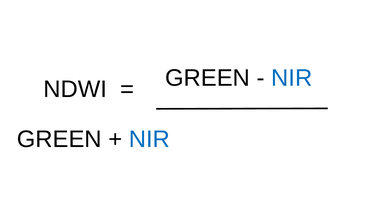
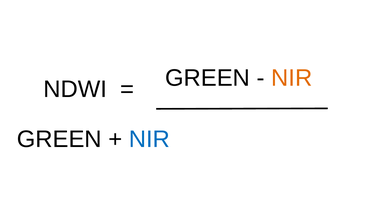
NIR colour: blue -> orange (292, 78)
